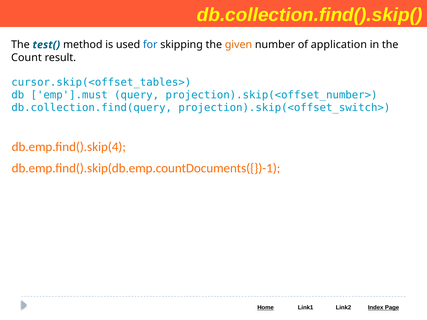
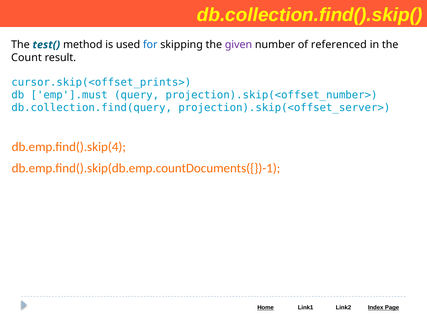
given colour: orange -> purple (239, 45)
application: application -> referenced (339, 45)
cursor.skip(<offset_tables>: cursor.skip(<offset_tables> -> cursor.skip(<offset_prints> (101, 82)
projection).skip(<offset_switch>: projection).skip(<offset_switch> -> projection).skip(<offset_server> (284, 108)
